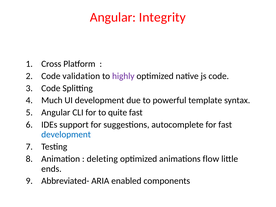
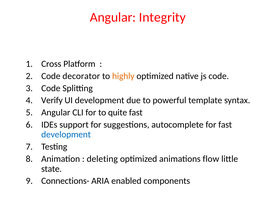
validation: validation -> decorator (81, 76)
highly colour: purple -> orange (123, 76)
Much: Much -> Verify (52, 100)
ends: ends -> state (52, 169)
Abbreviated-: Abbreviated- -> Connections- (65, 181)
